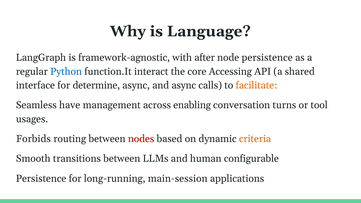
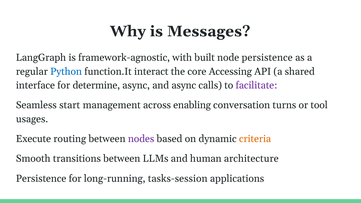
Language: Language -> Messages (209, 31)
after: after -> built (205, 58)
facilitate colour: orange -> purple (256, 85)
have: have -> start (70, 105)
Forbids: Forbids -> Execute (33, 139)
nodes colour: red -> purple (141, 139)
configurable: configurable -> architecture (251, 159)
main-session: main-session -> tasks-session (178, 179)
